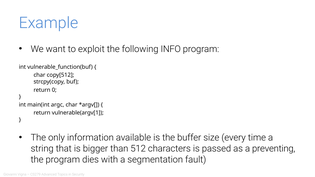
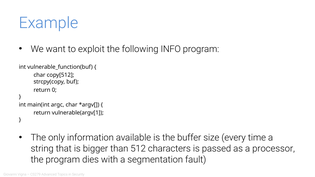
preventing: preventing -> processor (274, 149)
